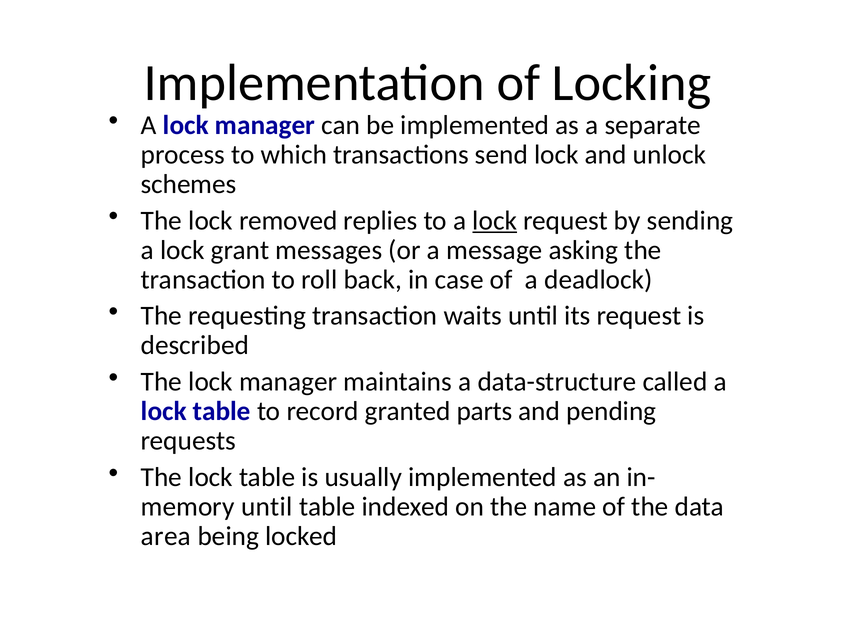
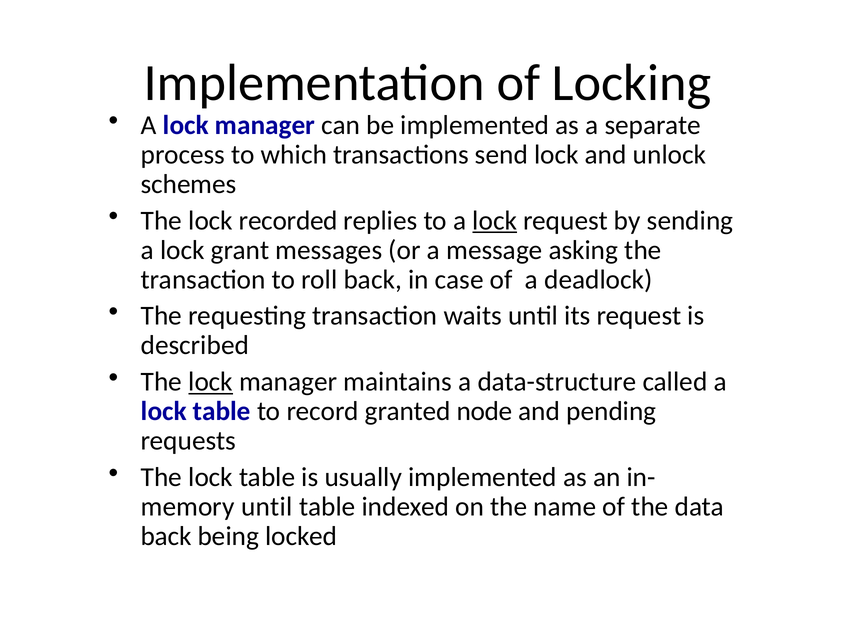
removed: removed -> recorded (288, 221)
lock underline: none -> present (211, 382)
parts: parts -> node (485, 411)
area: area -> back (166, 536)
